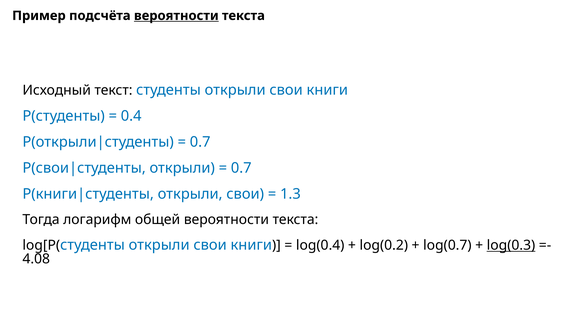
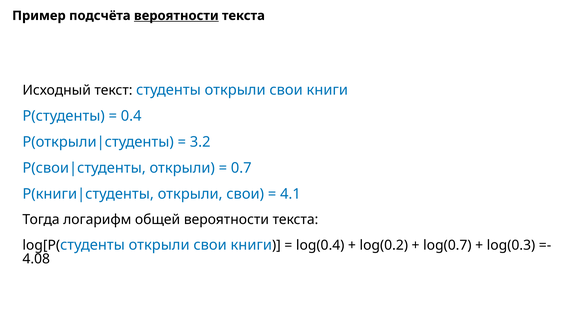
0.7: 0.7 -> 3.2 (200, 142)
1.3: 1.3 -> 4.1 (290, 194)
log(0.3 underline: present -> none (511, 245)
